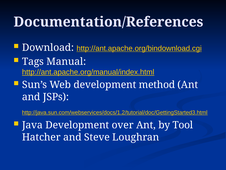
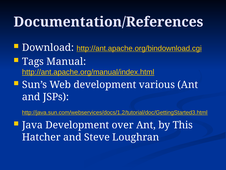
method: method -> various (157, 85)
Tool: Tool -> This (183, 125)
